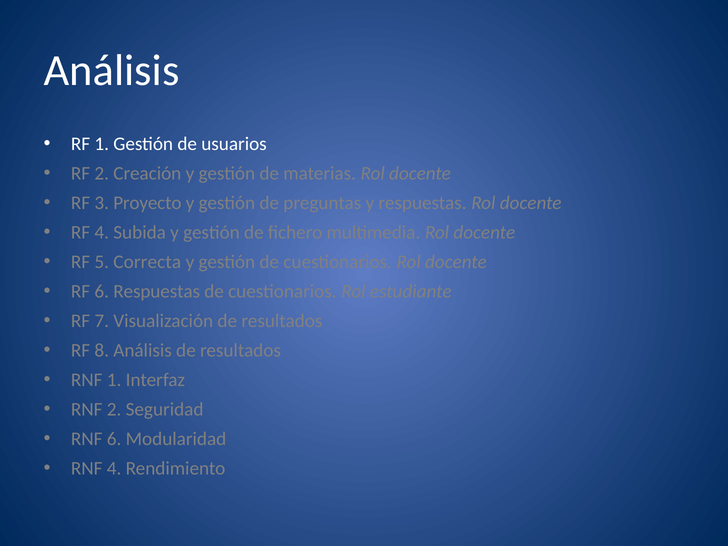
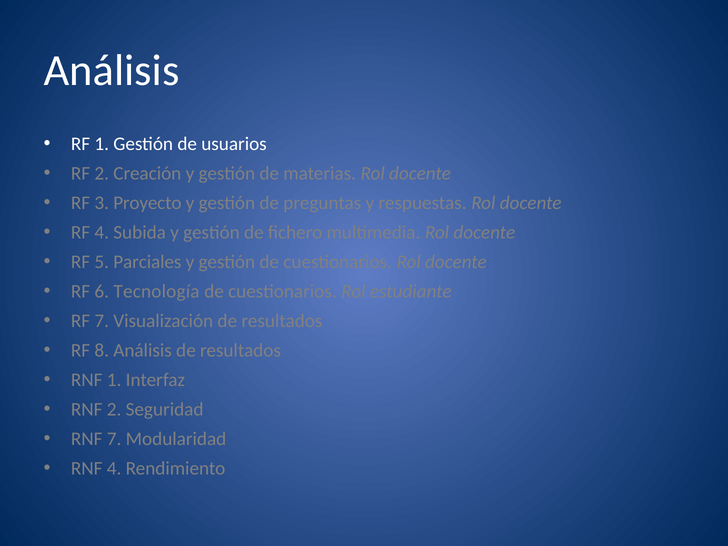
Correcta: Correcta -> Parciales (147, 262)
6 Respuestas: Respuestas -> Tecnología (157, 292)
RNF 6: 6 -> 7 (114, 439)
